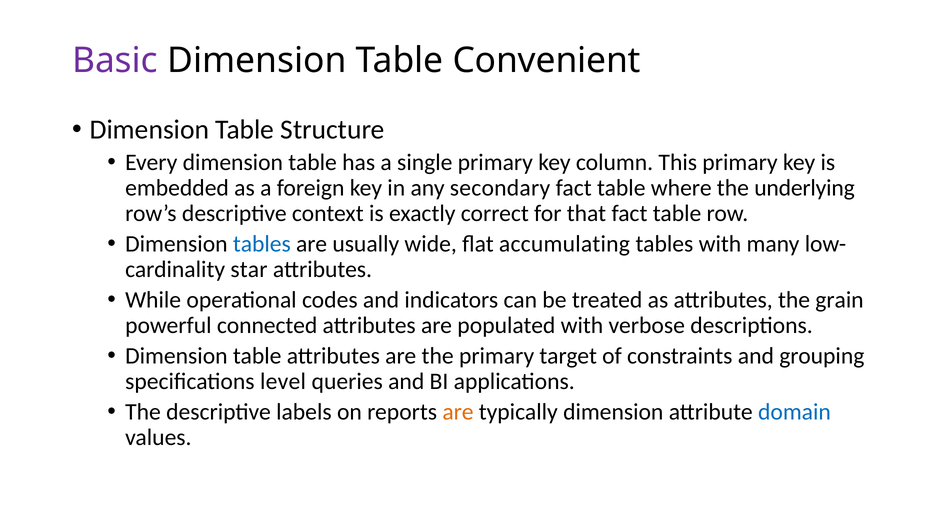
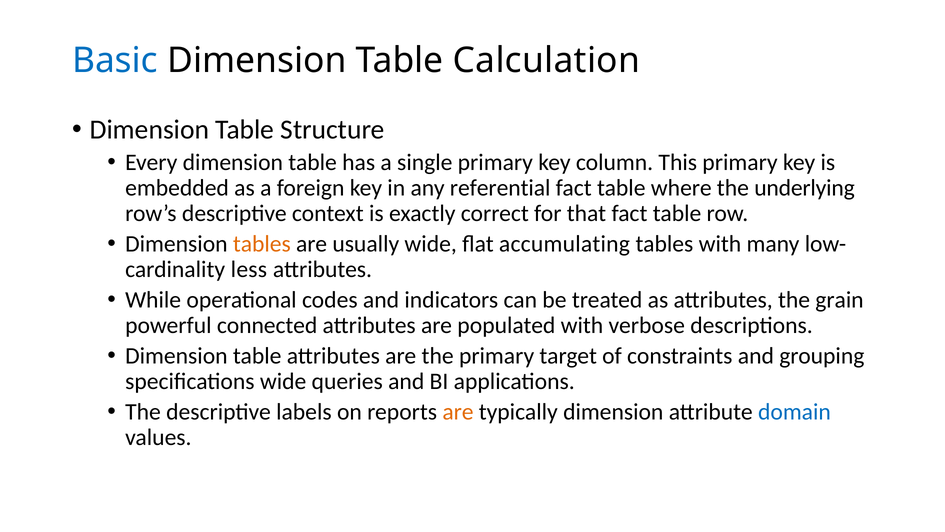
Basic colour: purple -> blue (115, 60)
Convenient: Convenient -> Calculation (546, 60)
secondary: secondary -> referential (500, 188)
tables colour: blue -> orange (262, 244)
star: star -> less (249, 269)
speciﬁcations level: level -> wide (283, 381)
